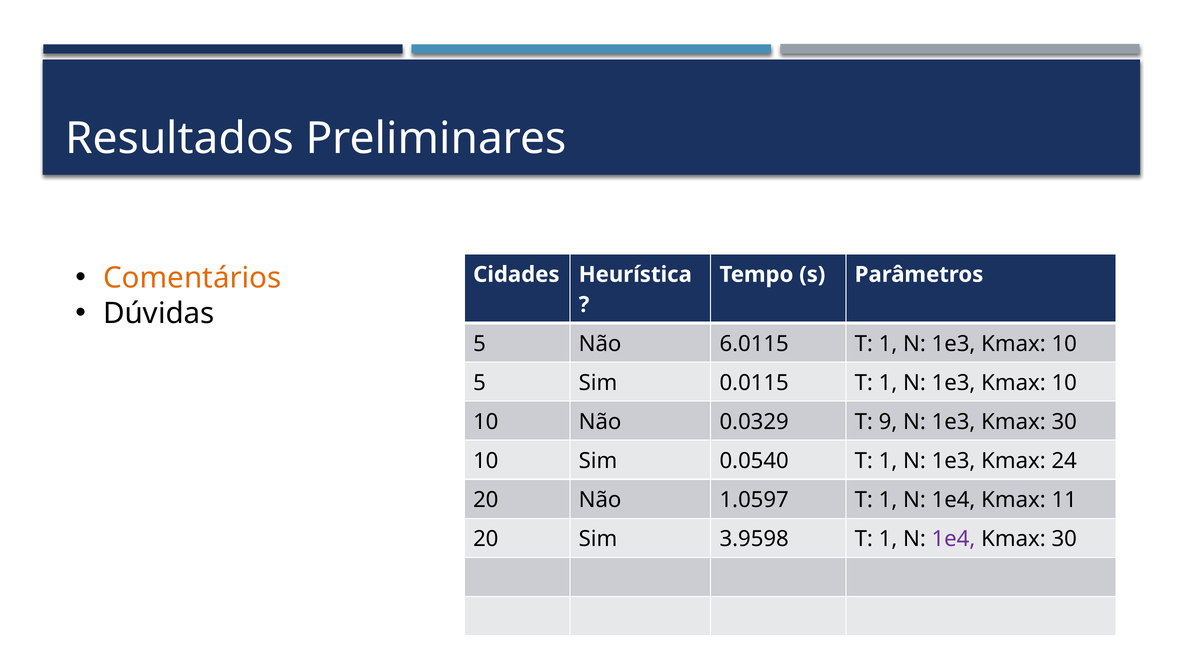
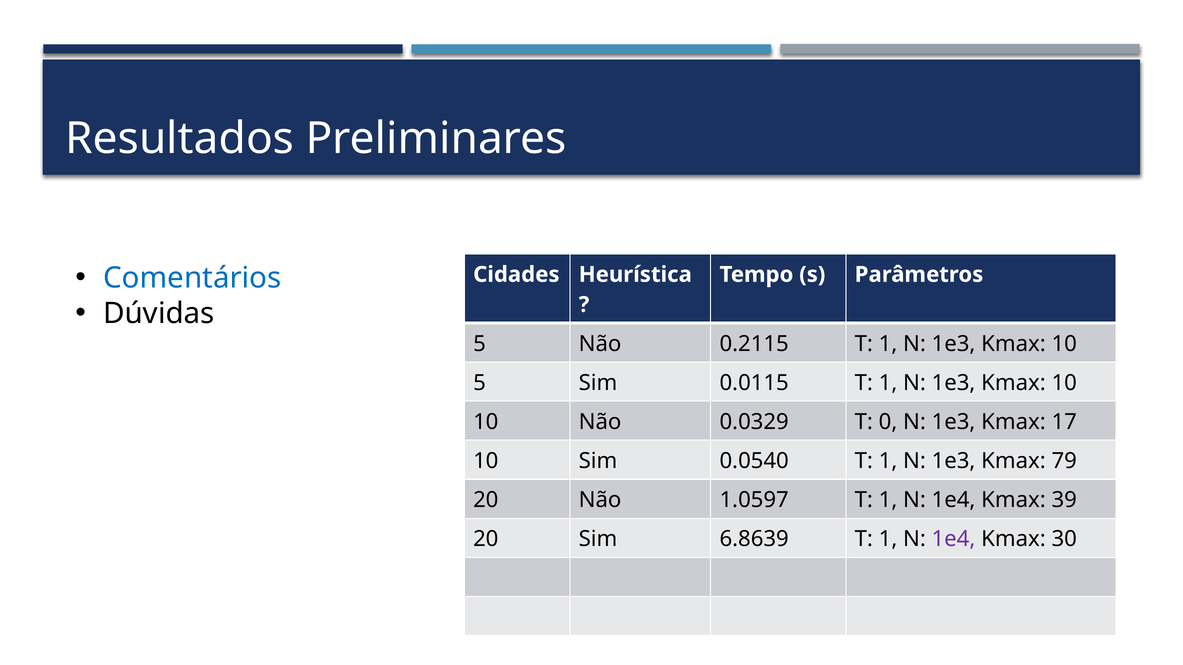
Comentários colour: orange -> blue (192, 278)
6.0115: 6.0115 -> 0.2115 (754, 344)
9: 9 -> 0 (888, 422)
1e3 Kmax 30: 30 -> 17 (1064, 422)
24: 24 -> 79 (1064, 461)
11: 11 -> 39 (1064, 500)
3.9598: 3.9598 -> 6.8639 (754, 539)
